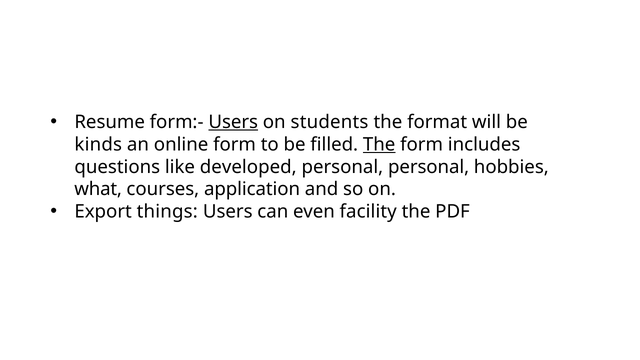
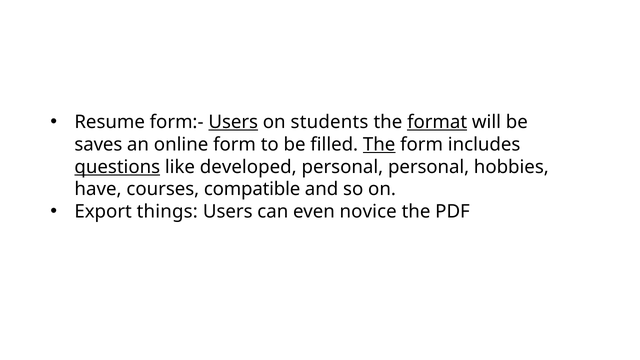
format underline: none -> present (437, 122)
kinds: kinds -> saves (98, 144)
questions underline: none -> present (117, 167)
what: what -> have (98, 189)
application: application -> compatible (252, 189)
facility: facility -> novice (368, 212)
